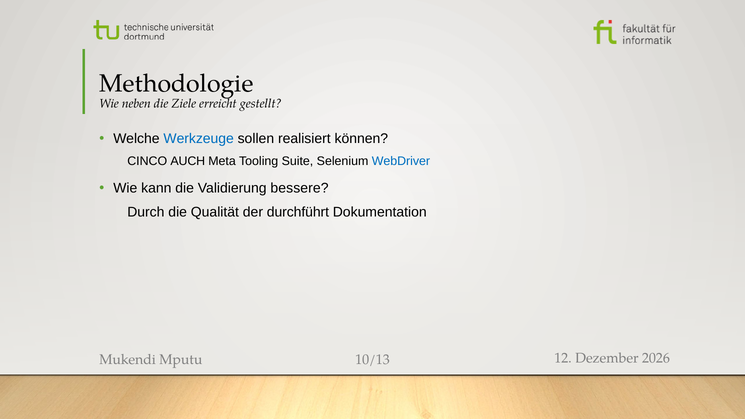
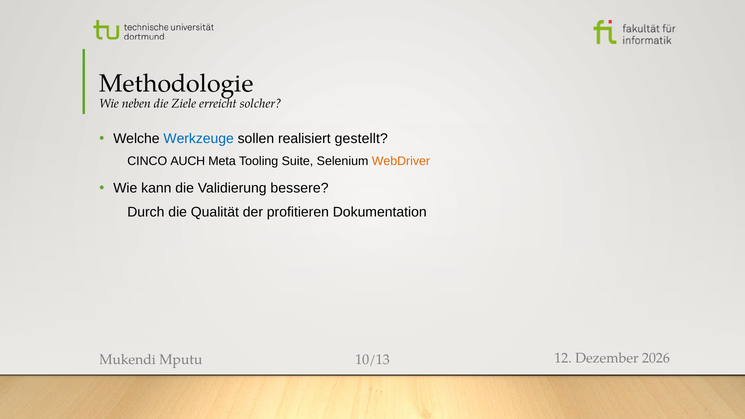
gestellt: gestellt -> solcher (261, 104)
können: können -> gestellt (361, 139)
WebDriver colour: blue -> orange (401, 161)
durchführt: durchführt -> profitieren (298, 212)
